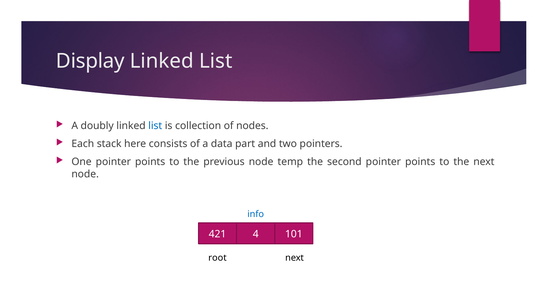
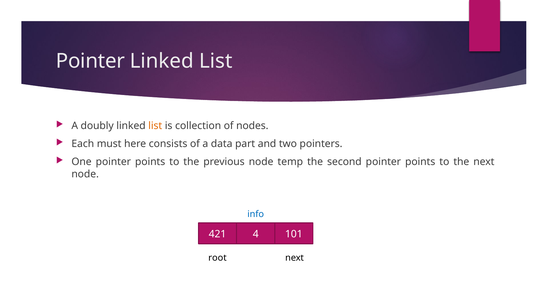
Display: Display -> Pointer (90, 61)
list colour: blue -> orange (155, 126)
stack: stack -> must (109, 144)
